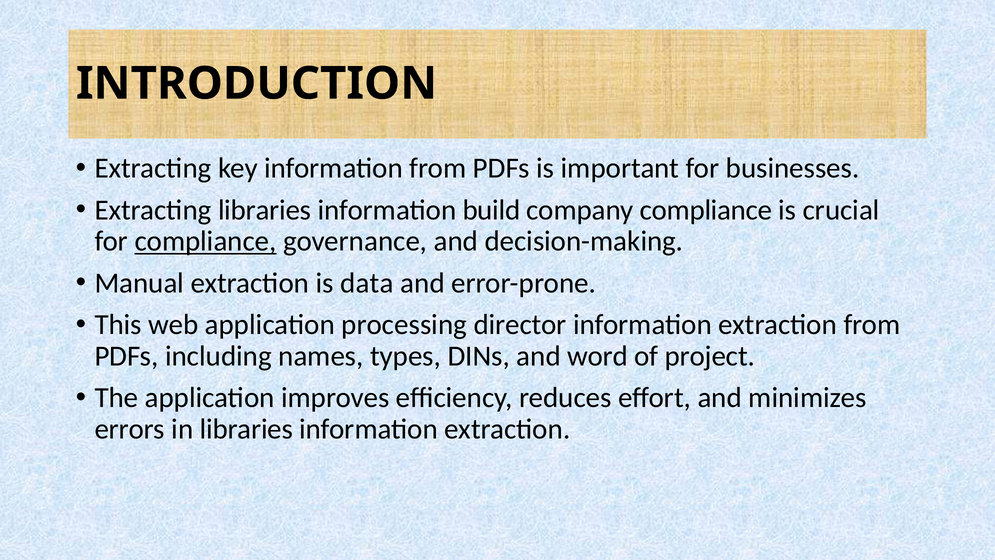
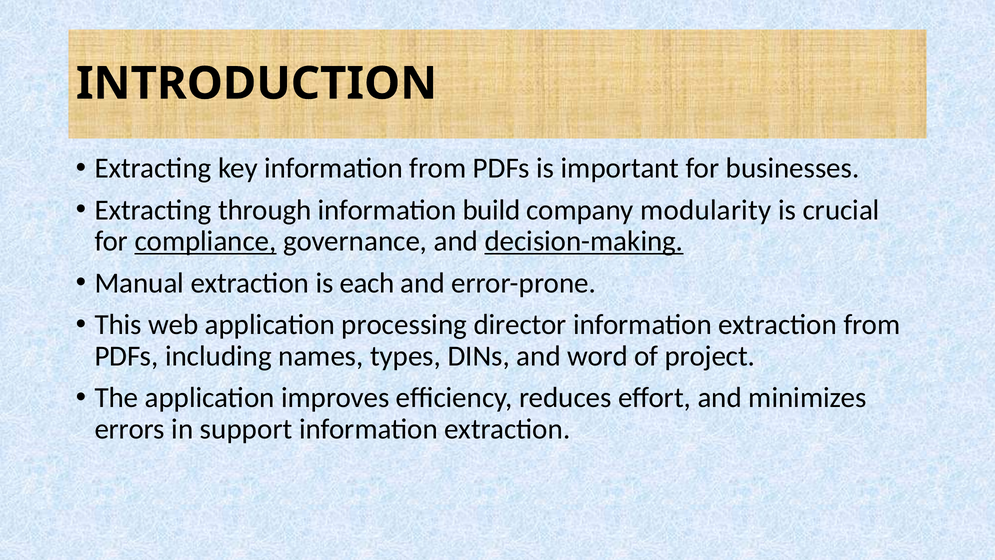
Extracting libraries: libraries -> through (265, 210)
company compliance: compliance -> modularity (706, 210)
decision-making underline: none -> present (584, 241)
data: data -> each (367, 283)
in libraries: libraries -> support (246, 429)
